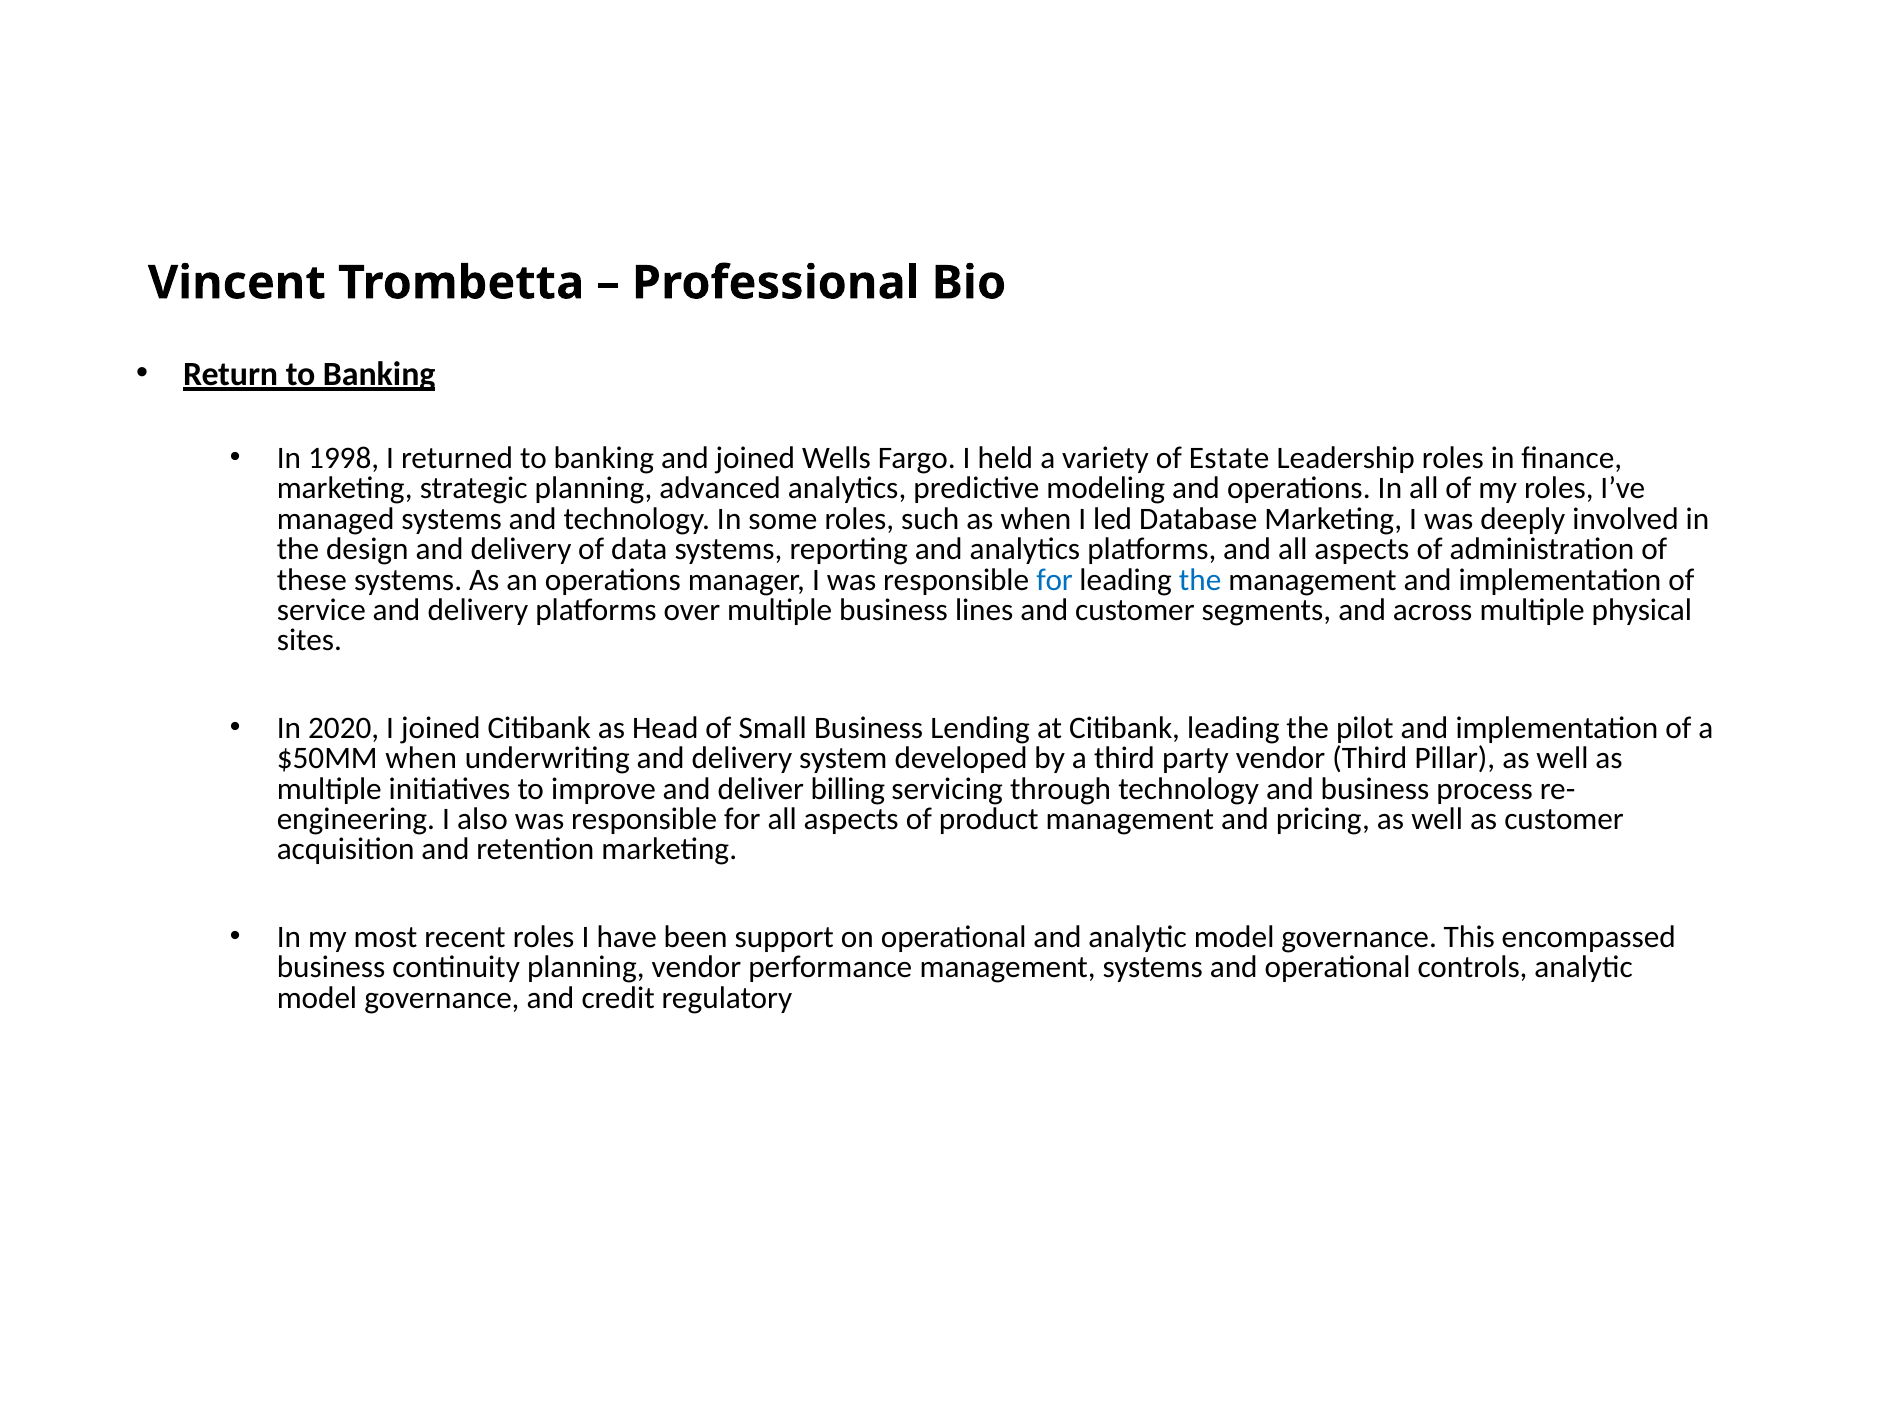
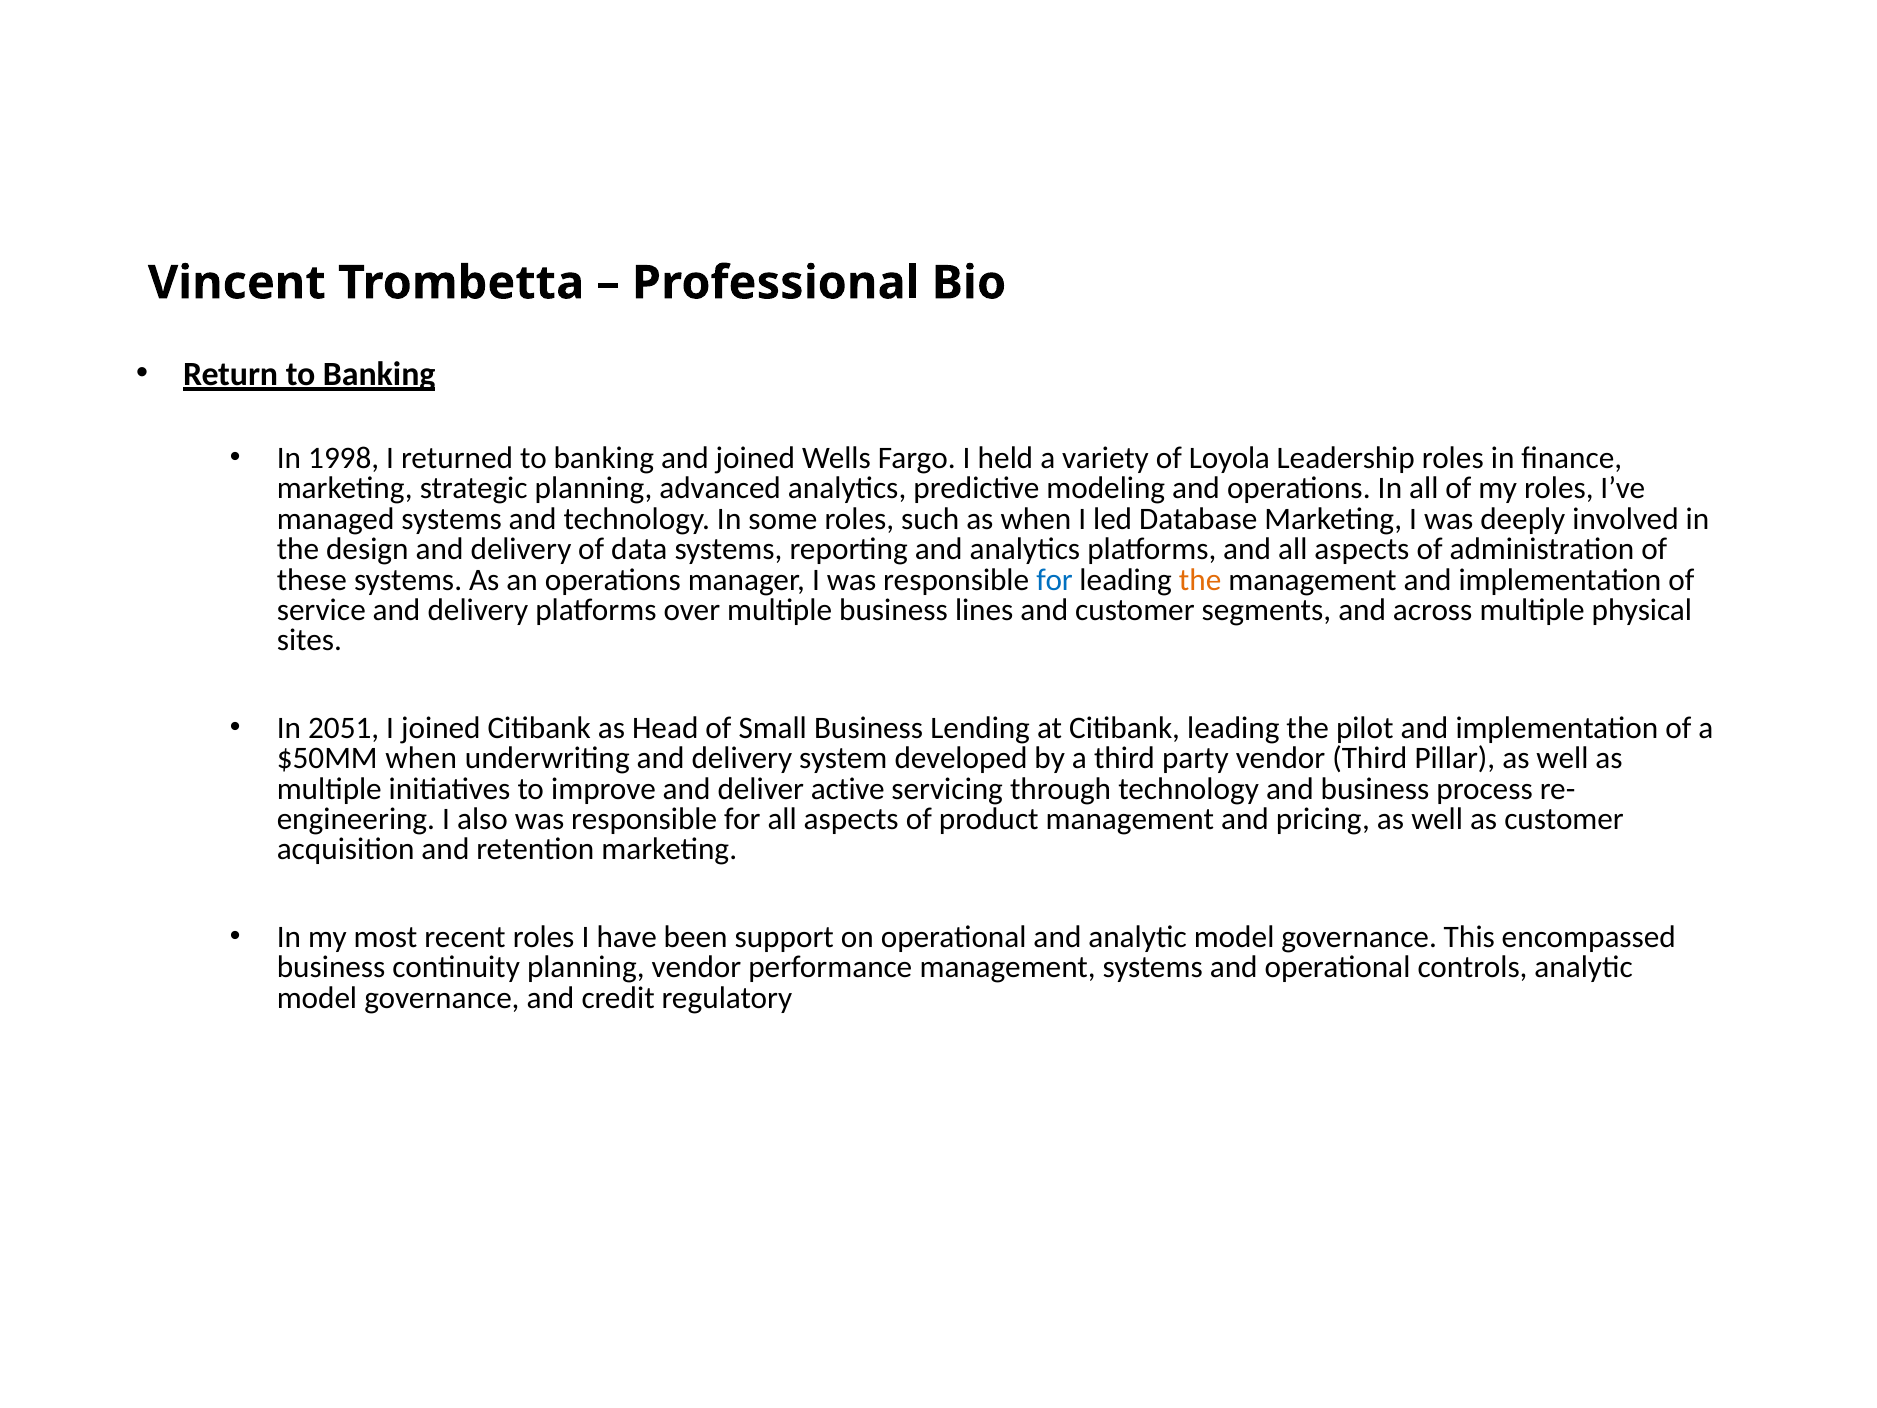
Estate: Estate -> Loyola (1229, 458)
the colour: blue -> orange (1200, 580)
2020: 2020 -> 2051 (344, 728)
billing: billing -> active (848, 789)
